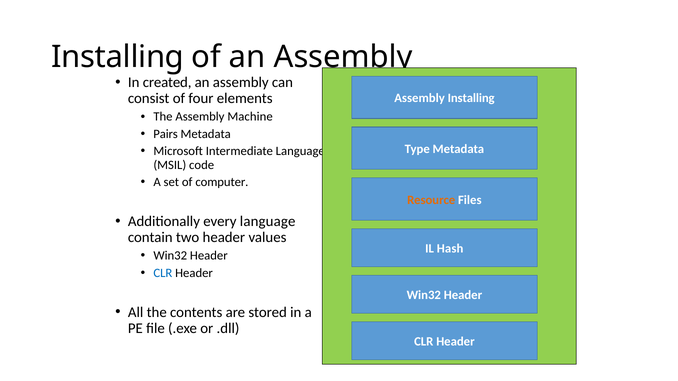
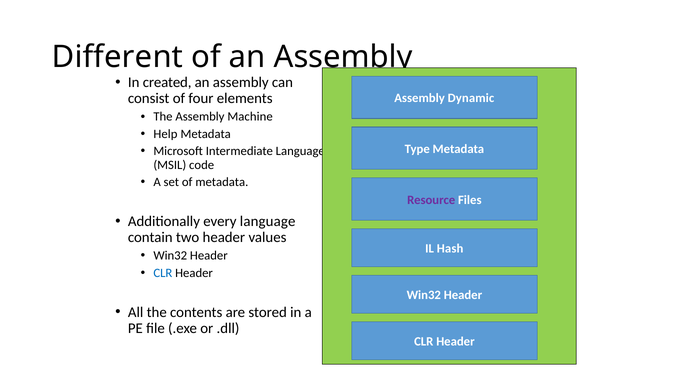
Installing: Installing -> Different (117, 57)
Assembly Installing: Installing -> Dynamic (471, 98)
Pairs: Pairs -> Help (165, 134)
of computer: computer -> metadata (222, 182)
Resource colour: orange -> purple (431, 200)
